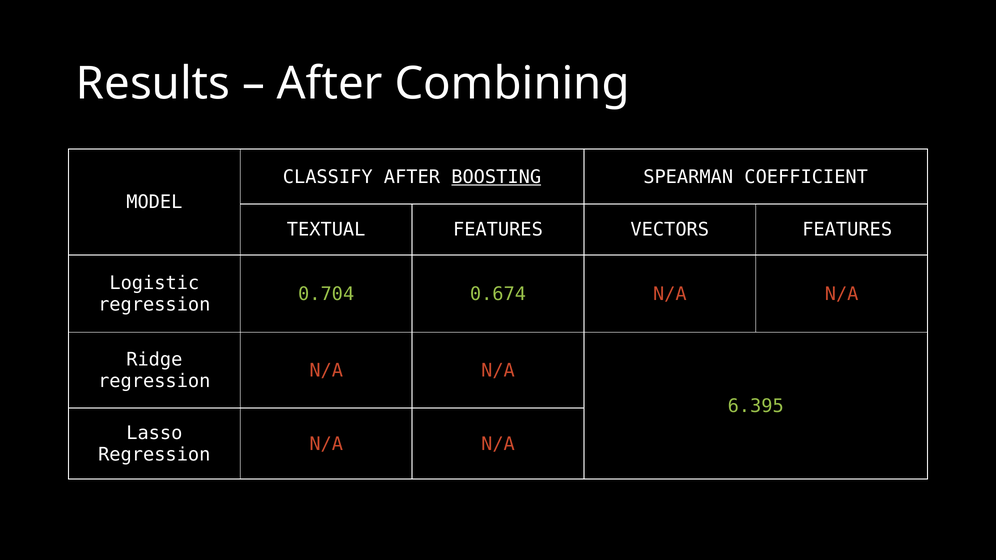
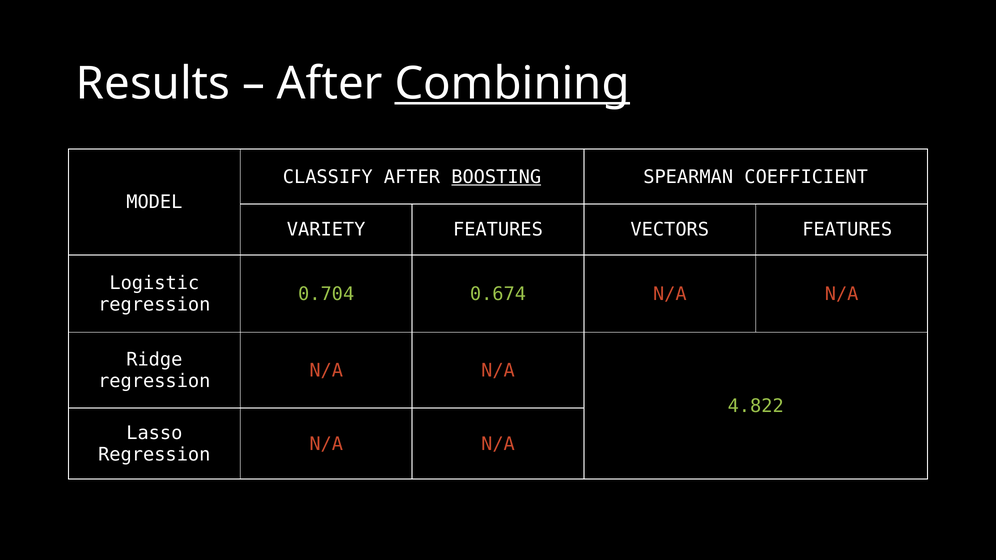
Combining underline: none -> present (512, 84)
TEXTUAL: TEXTUAL -> VARIETY (326, 230)
6.395: 6.395 -> 4.822 (756, 406)
